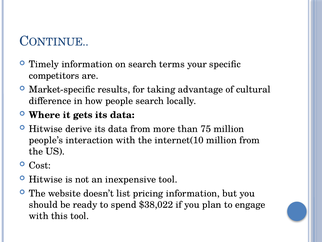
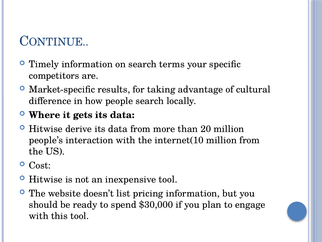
75: 75 -> 20 (206, 129)
$38,022: $38,022 -> $30,000 (156, 204)
